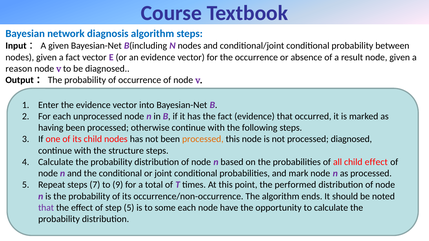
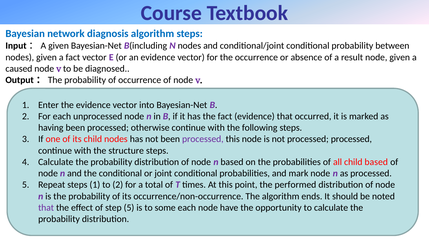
reason: reason -> caused (19, 69)
processed colour: orange -> purple (203, 139)
processed diagnosed: diagnosed -> processed (351, 139)
child effect: effect -> based (376, 162)
steps 7: 7 -> 1 (95, 185)
to 9: 9 -> 2 (118, 185)
